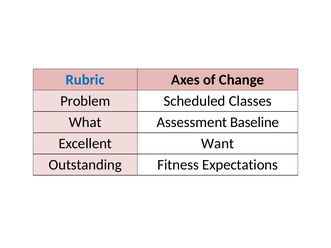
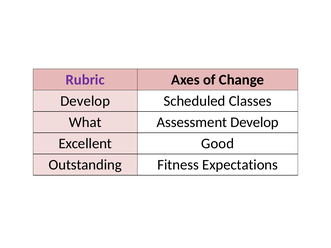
Rubric colour: blue -> purple (85, 80)
Problem: Problem -> Develop (85, 101)
Assessment Baseline: Baseline -> Develop (255, 122)
Want: Want -> Good (218, 144)
